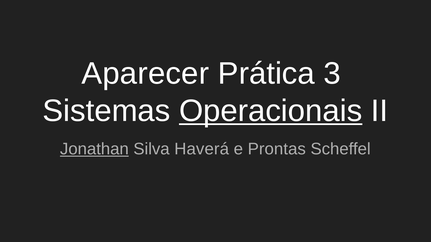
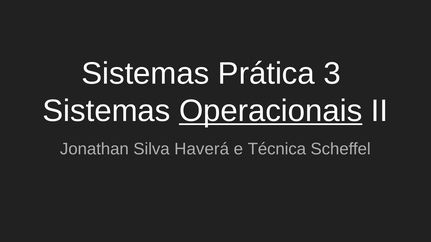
Aparecer: Aparecer -> Sistemas (145, 74)
Jonathan underline: present -> none (94, 149)
Prontas: Prontas -> Técnica (277, 149)
